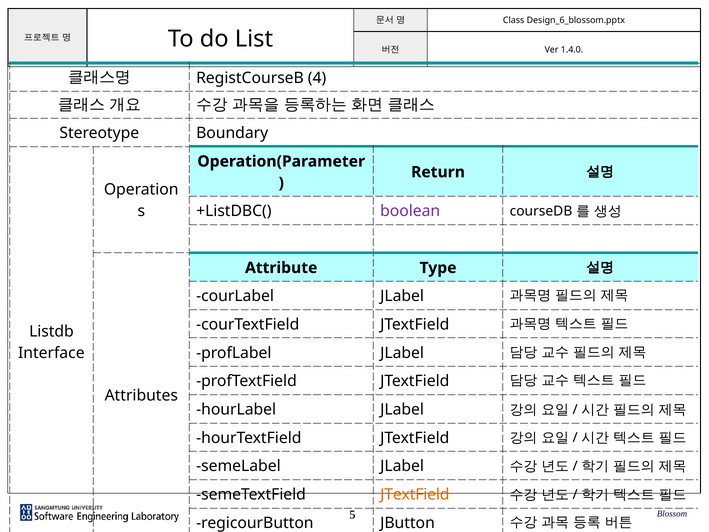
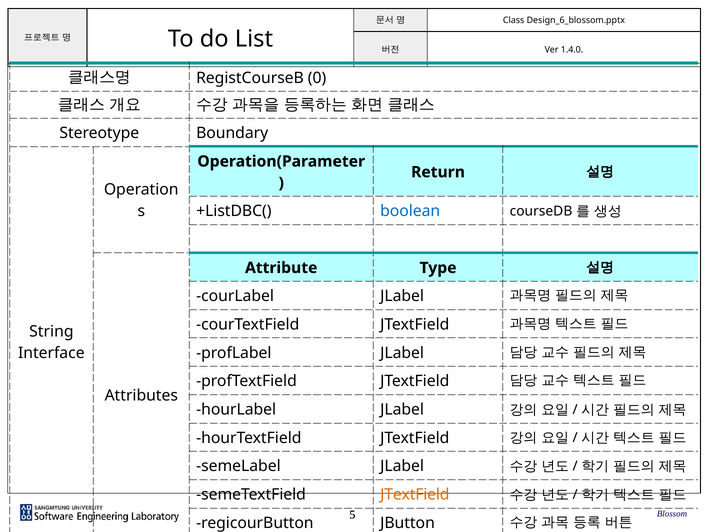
4: 4 -> 0 (317, 78)
boolean colour: purple -> blue (410, 211)
Listdb: Listdb -> String (51, 331)
